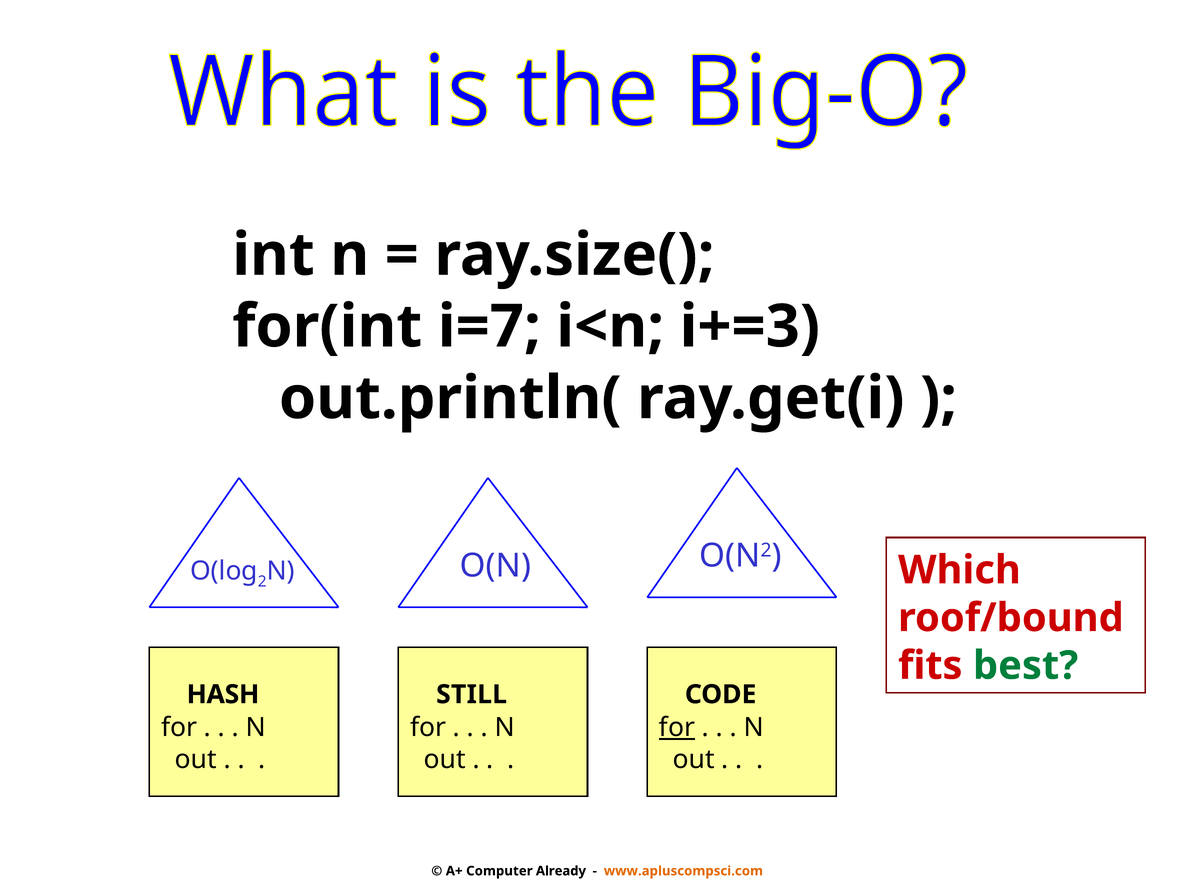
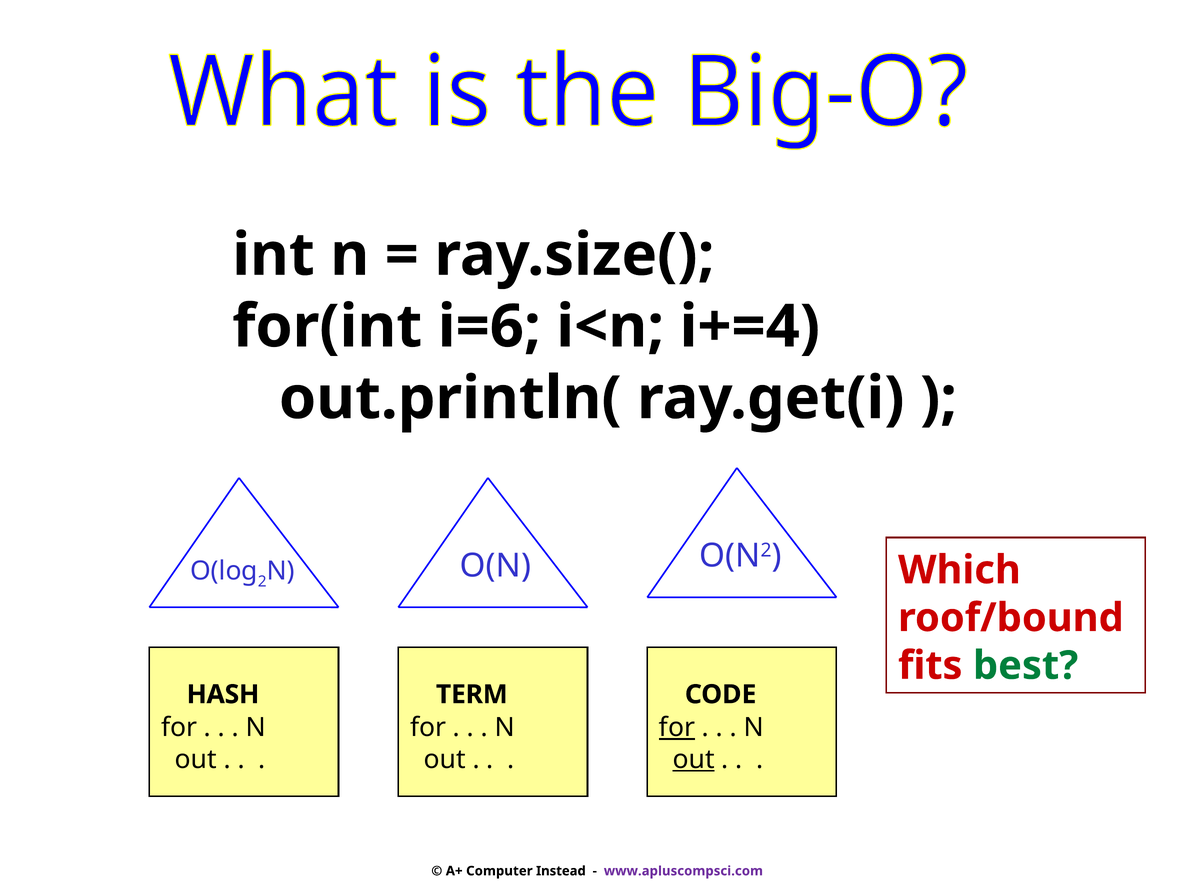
i=7: i=7 -> i=6 (489, 327)
i+=3: i+=3 -> i+=4 (750, 327)
STILL: STILL -> TERM (472, 695)
out underline: none -> present (694, 760)
Already: Already -> Instead (561, 871)
www.apluscompsci.com colour: orange -> purple (683, 871)
